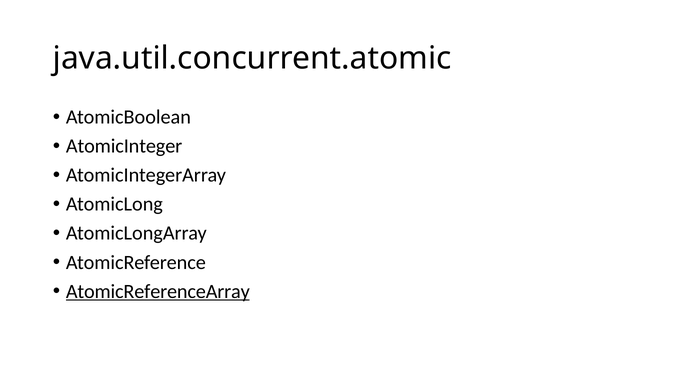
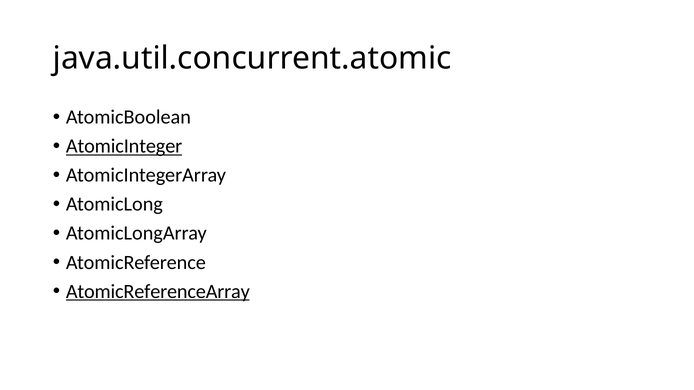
AtomicInteger underline: none -> present (124, 146)
